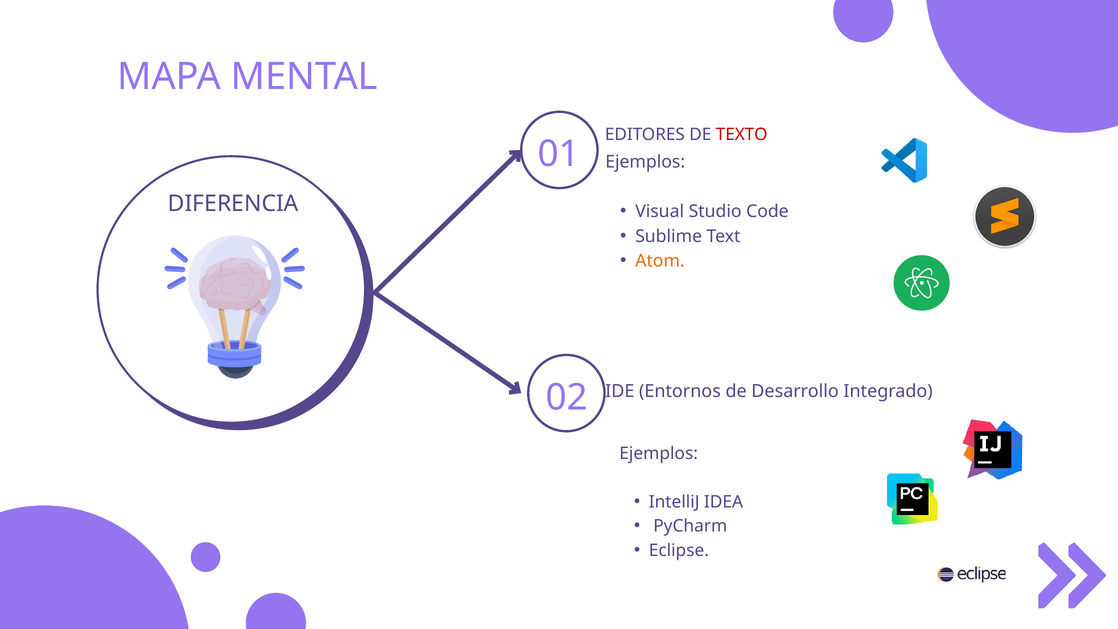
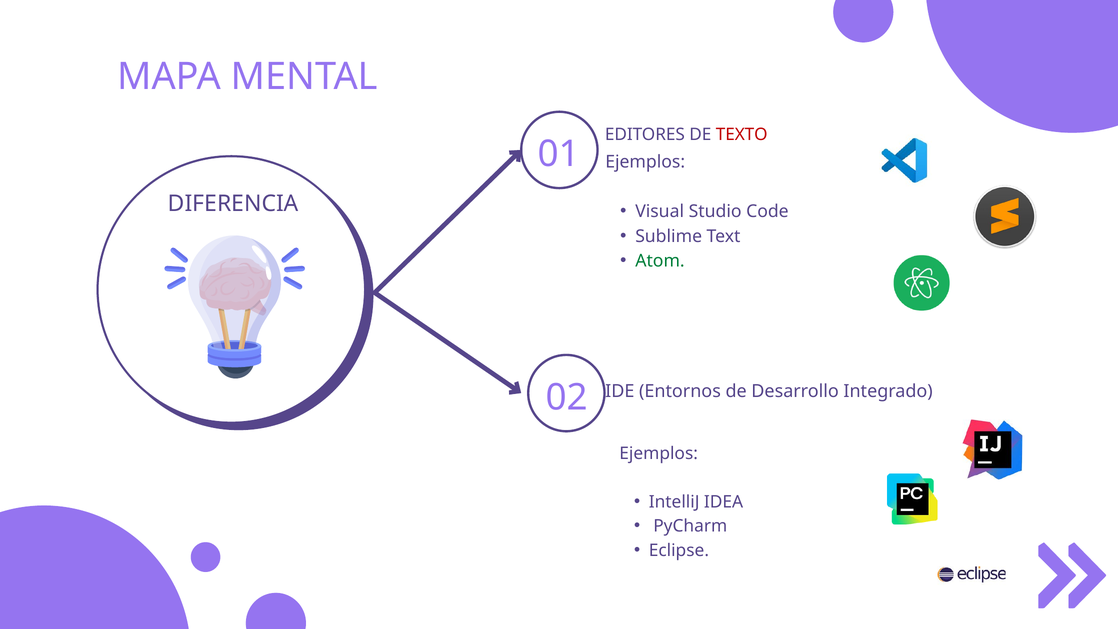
Atom colour: orange -> green (660, 261)
